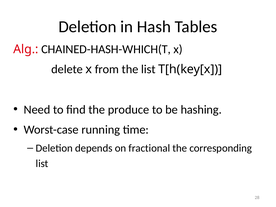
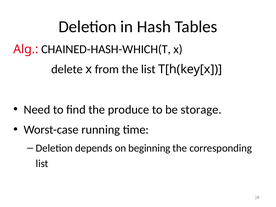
hashing: hashing -> storage (201, 110)
fractional: fractional -> beginning (149, 148)
